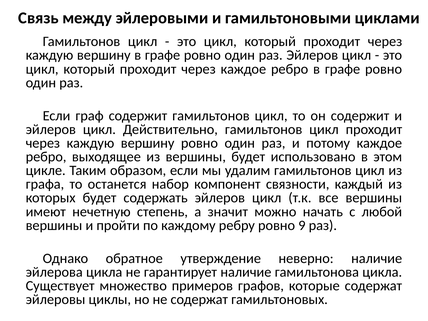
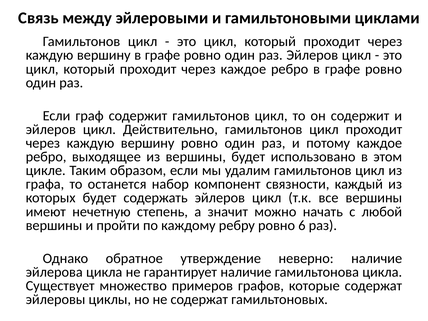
9: 9 -> 6 (302, 225)
